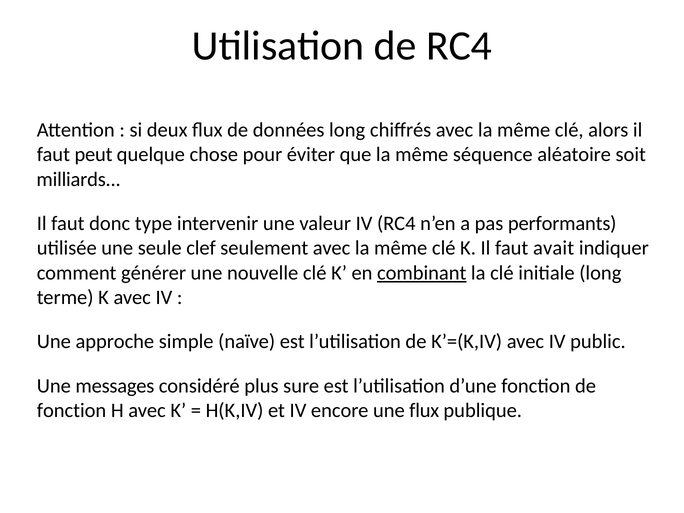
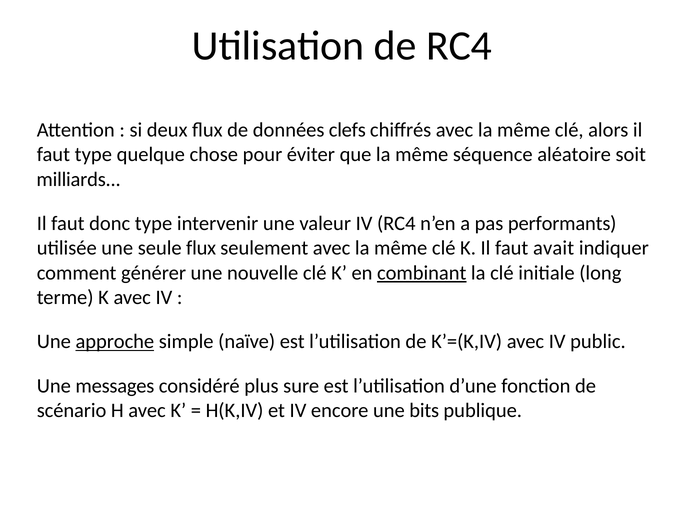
données long: long -> clefs (347, 130)
faut peut: peut -> type (93, 155)
seule clef: clef -> flux (201, 248)
approche underline: none -> present (115, 342)
fonction: fonction -> scénario (72, 411)
une flux: flux -> bits (424, 411)
